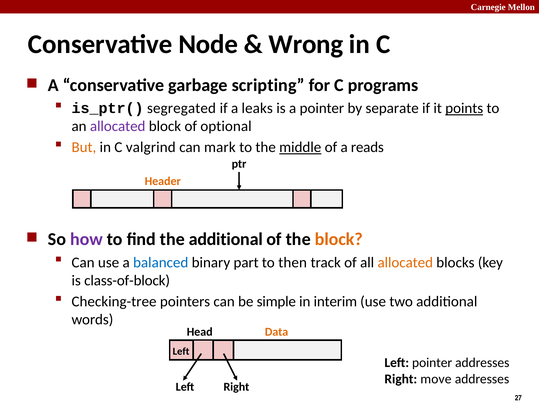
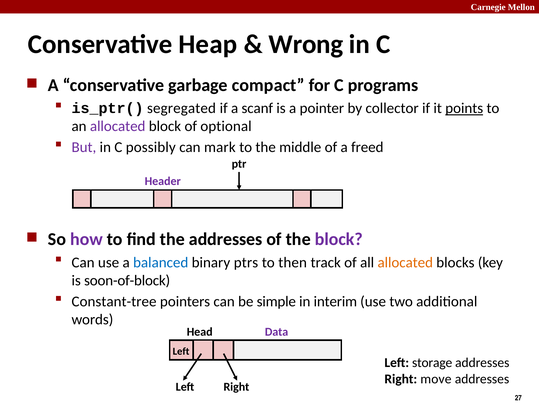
Node: Node -> Heap (208, 44)
scripting: scripting -> compact (268, 85)
leaks: leaks -> scanf (257, 108)
separate: separate -> collector (392, 108)
But colour: orange -> purple (84, 147)
valgrind: valgrind -> possibly (151, 147)
middle underline: present -> none (300, 147)
reads: reads -> freed (367, 147)
Header colour: orange -> purple (163, 181)
the additional: additional -> addresses (226, 239)
block colour: orange -> purple (339, 239)
part: part -> ptrs (246, 262)
class-of-block: class-of-block -> soon-of-block (127, 280)
Checking-tree: Checking-tree -> Constant-tree (114, 301)
Data colour: orange -> purple (277, 331)
Left pointer: pointer -> storage (432, 362)
